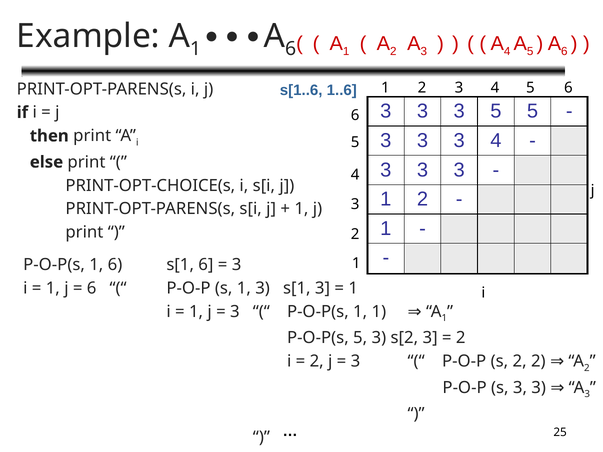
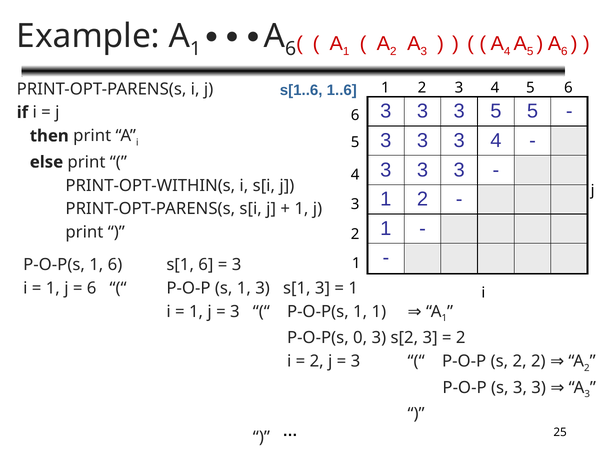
PRINT-OPT-CHOICE(s: PRINT-OPT-CHOICE(s -> PRINT-OPT-WITHIN(s (150, 186)
P-O-P(s 5: 5 -> 0 (360, 338)
